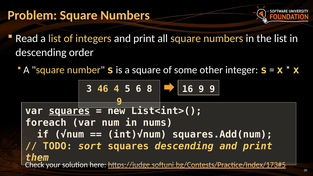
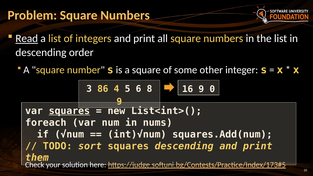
Read underline: none -> present (27, 39)
46: 46 -> 86 (103, 89)
9 9: 9 -> 0 (212, 89)
